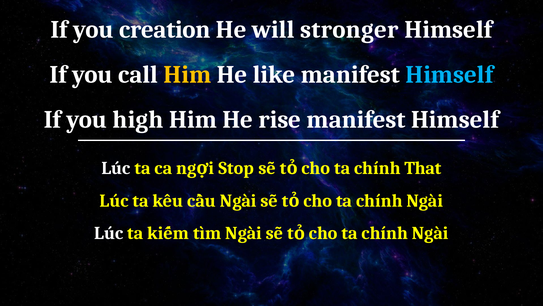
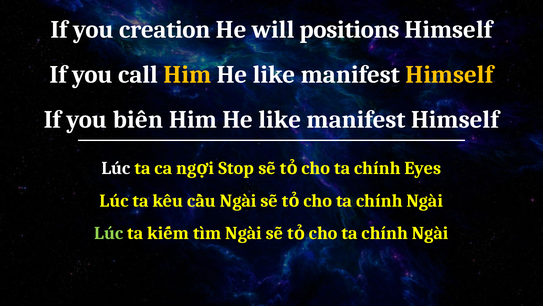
stronger: stronger -> positions (350, 30)
Himself colour: light blue -> yellow (449, 74)
high: high -> biến (138, 119)
rise: rise -> like (280, 119)
That: That -> Eyes (423, 168)
Lúc colour: white -> light green (109, 233)
